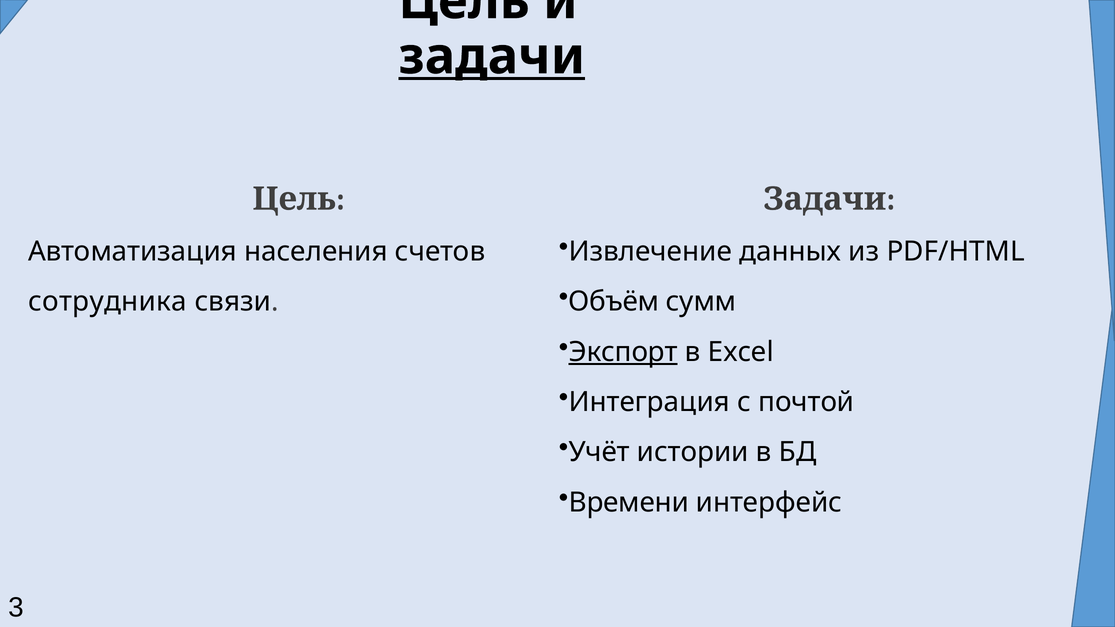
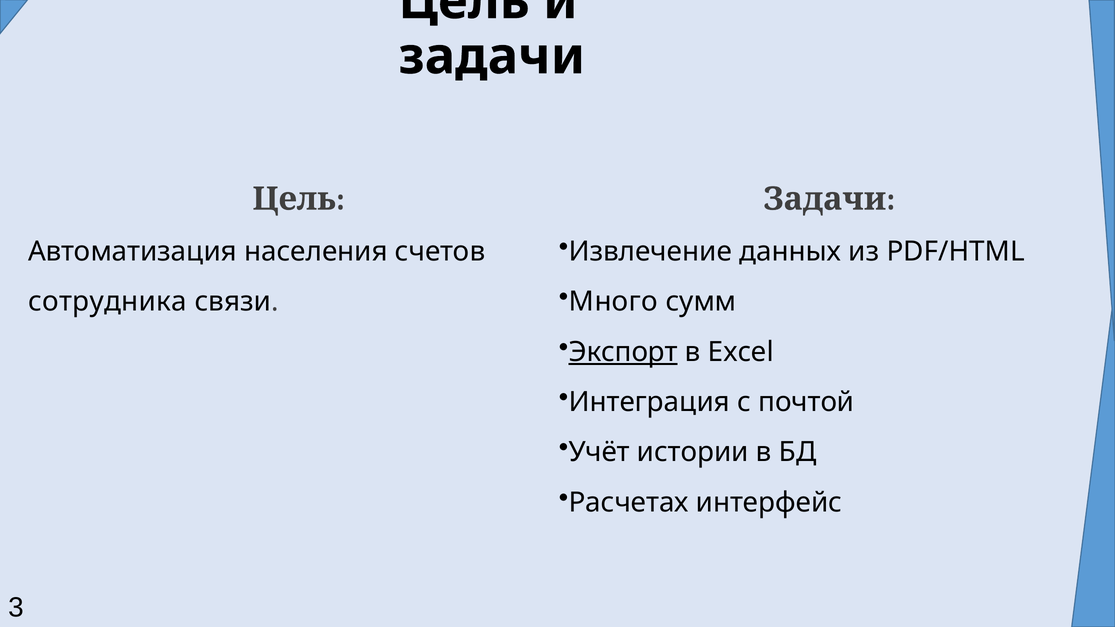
задачи underline: present -> none (492, 56)
Объём: Объём -> Много (613, 302)
Времени: Времени -> Расчетах (629, 503)
